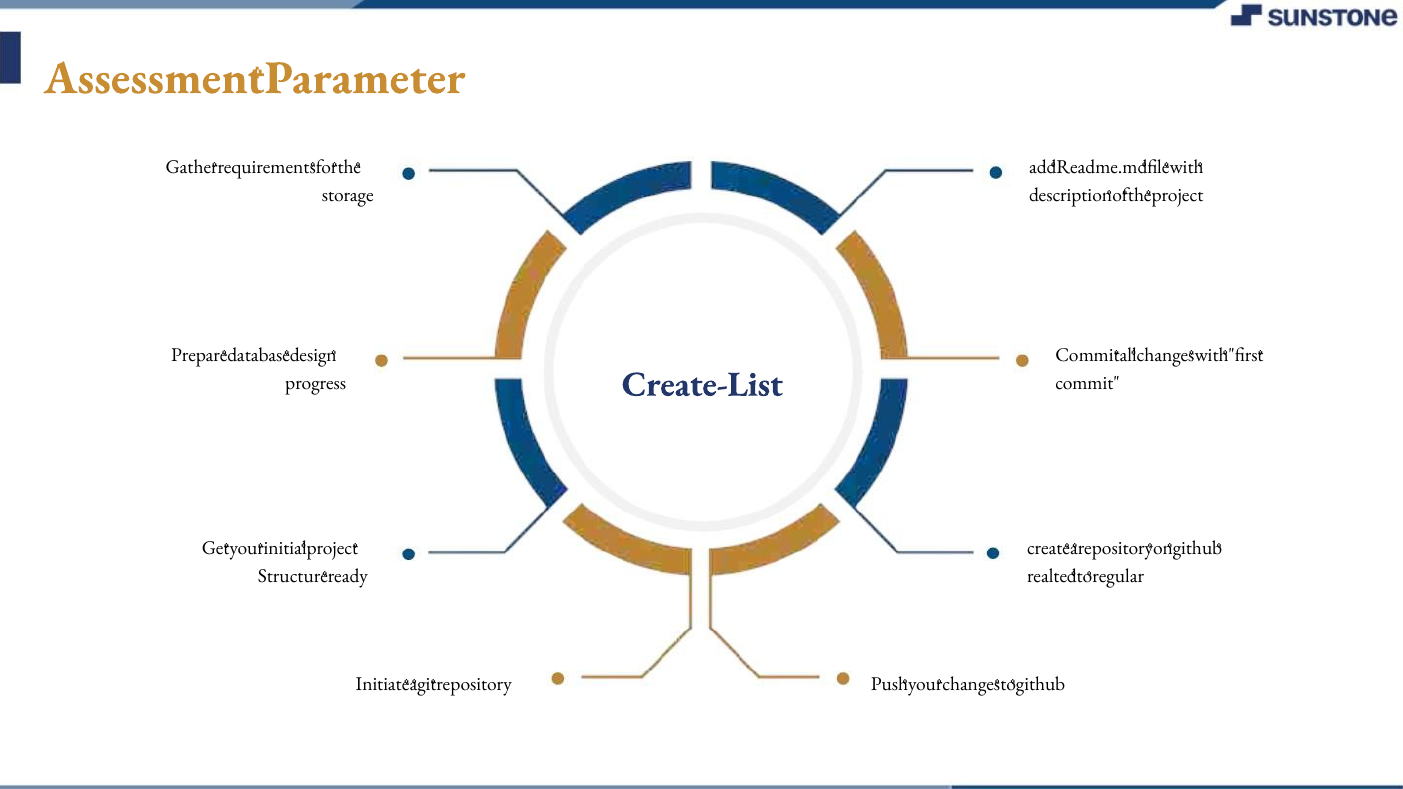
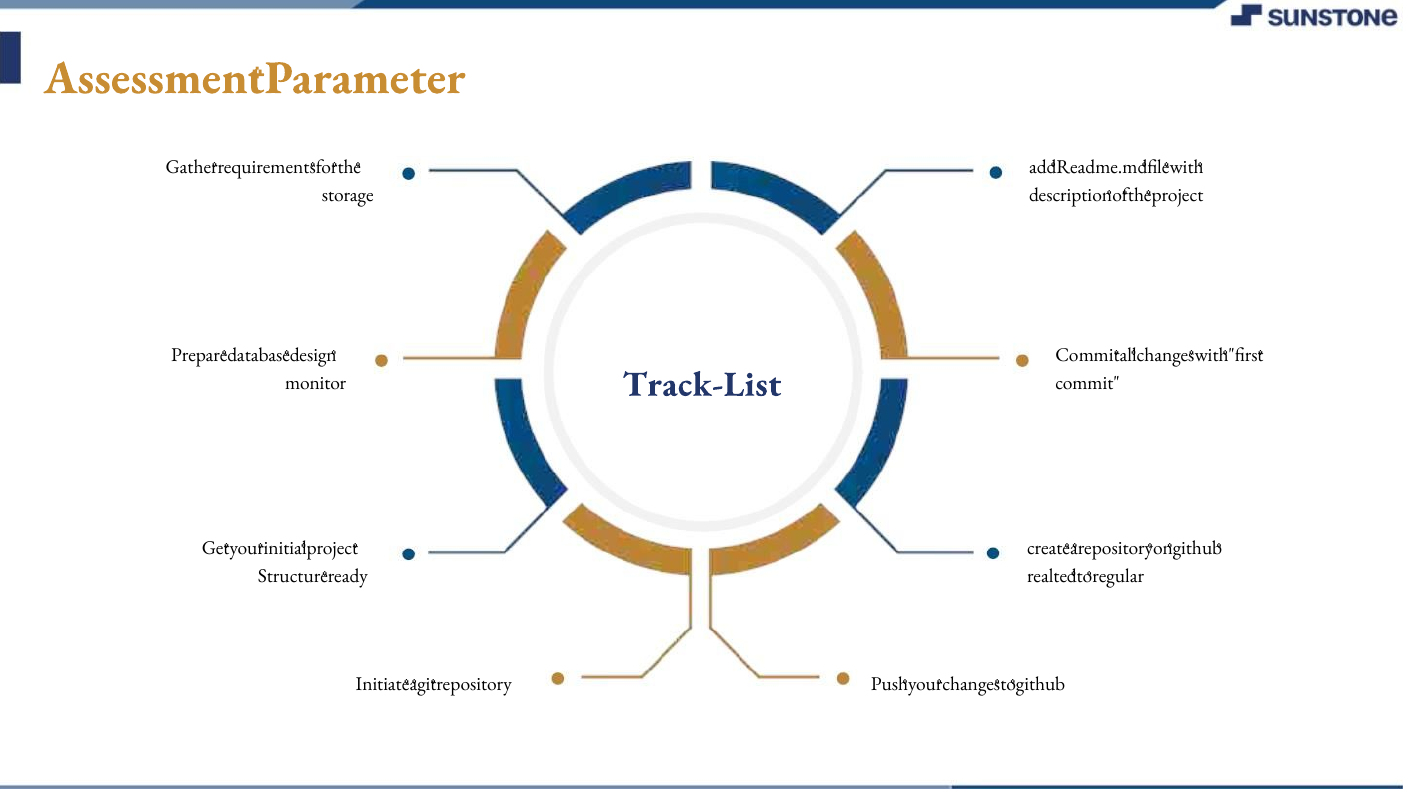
Create-List: Create-List -> Track-List (702, 384)
progress: progress -> monitor (316, 383)
